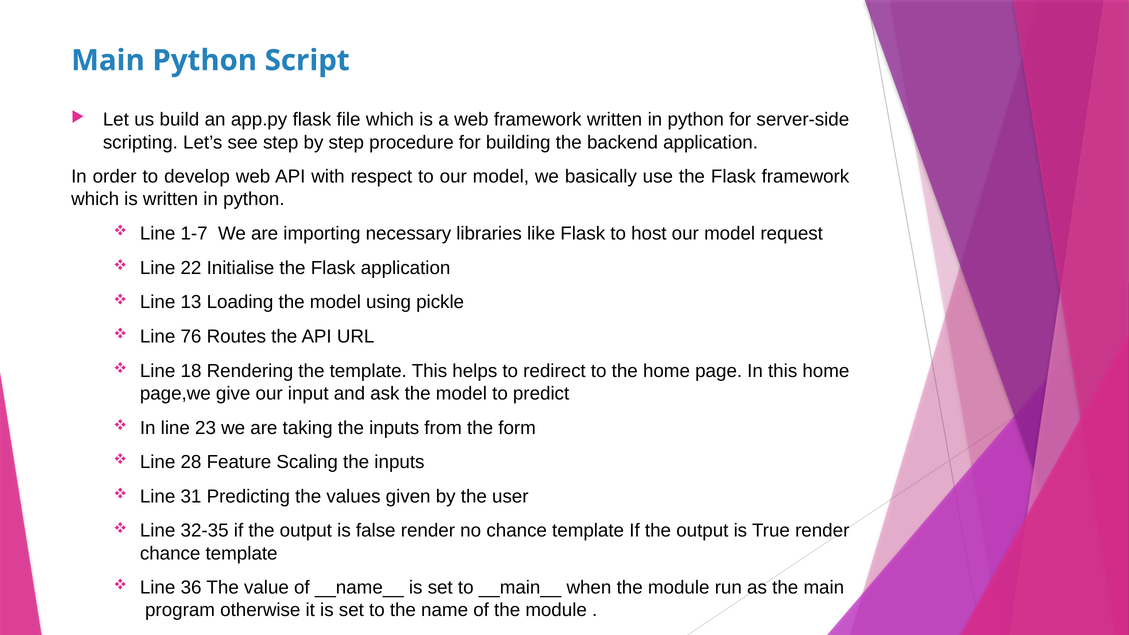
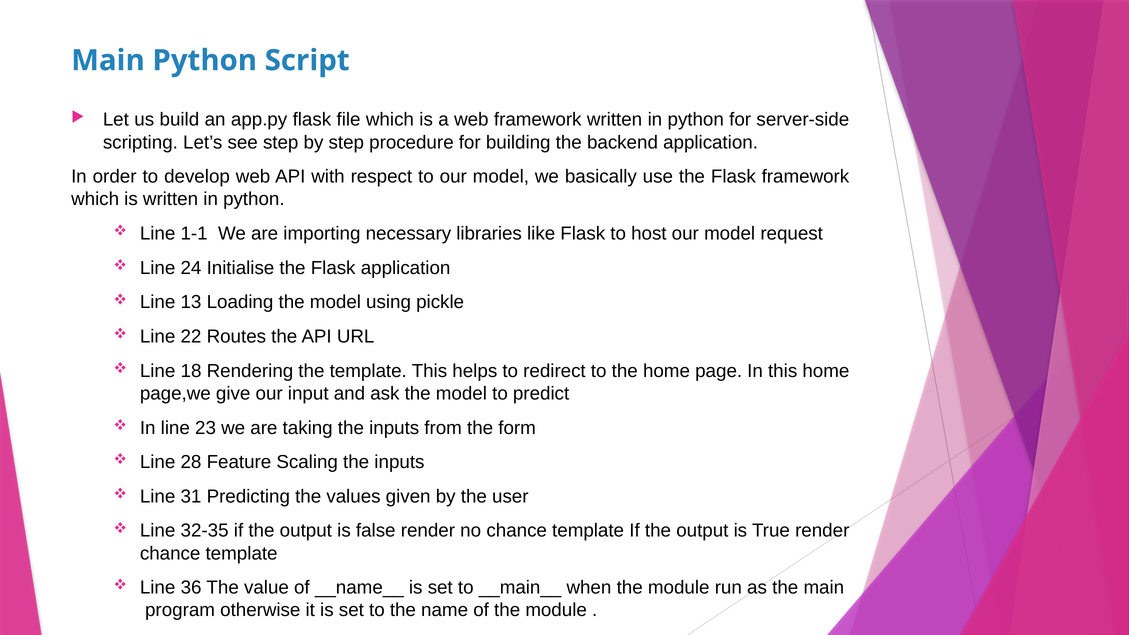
1-7: 1-7 -> 1-1 (194, 234)
22: 22 -> 24 (191, 268)
76: 76 -> 22 (191, 337)
